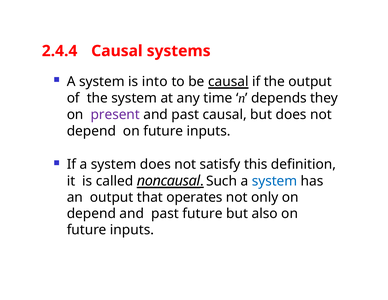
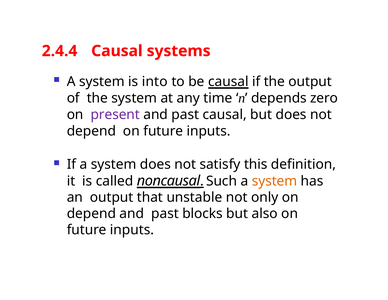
they: they -> zero (324, 98)
system colour: blue -> orange (275, 181)
operates: operates -> unstable (194, 197)
past future: future -> blocks (203, 213)
